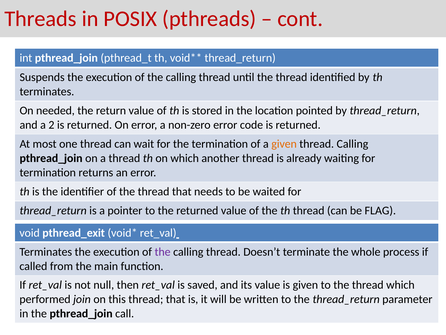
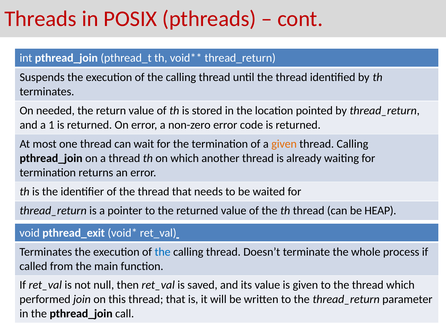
2: 2 -> 1 (51, 125)
FLAG: FLAG -> HEAP (380, 210)
the colour: purple -> blue (163, 251)
